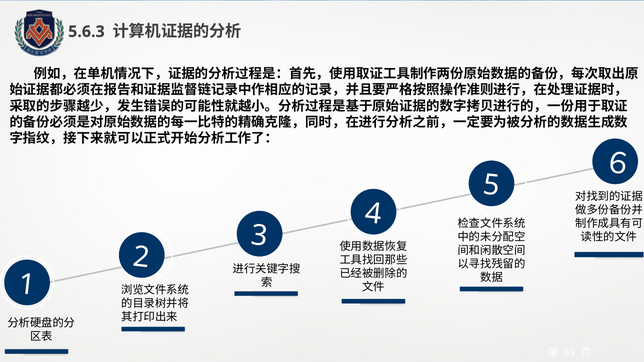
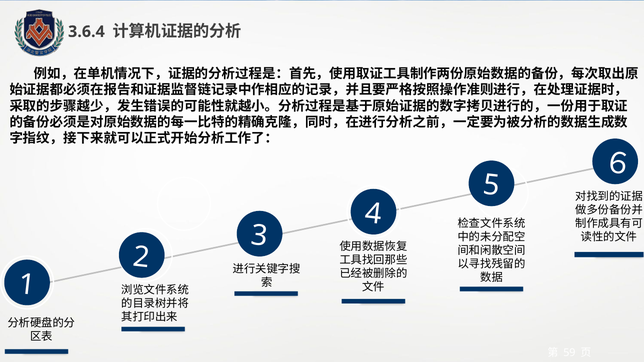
5.6.3: 5.6.3 -> 3.6.4 (86, 32)
